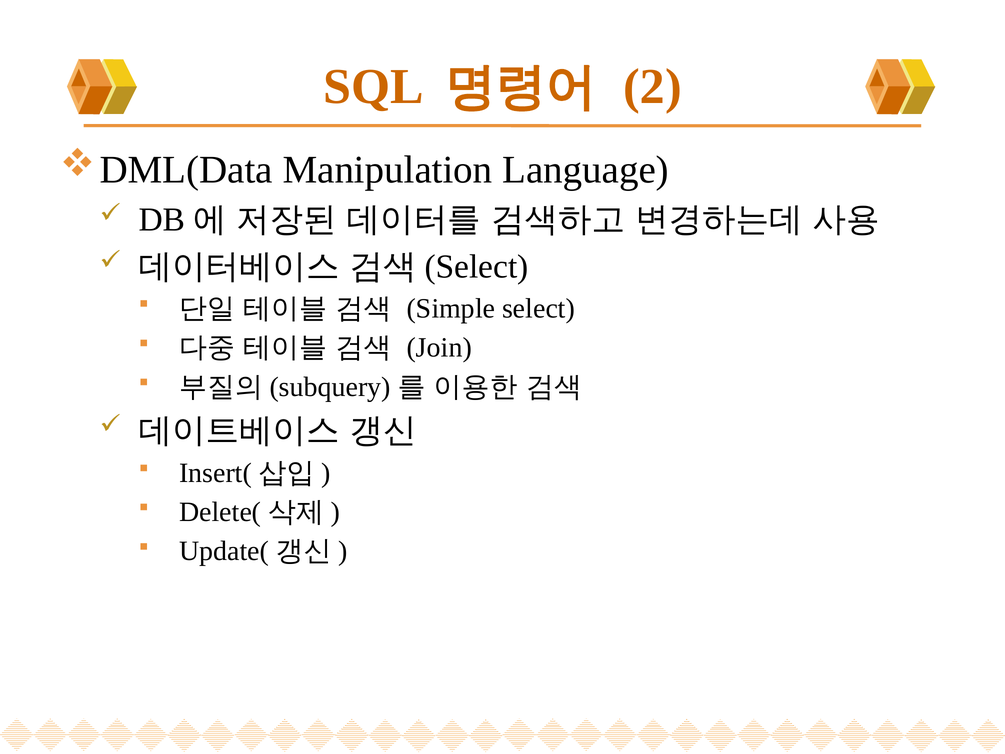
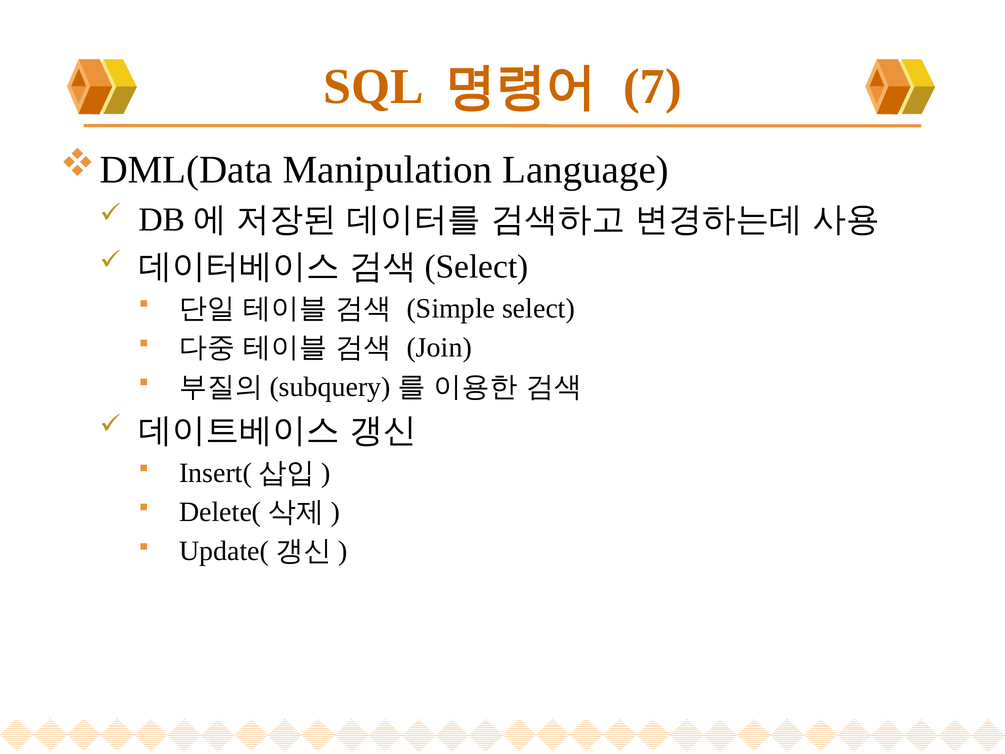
2: 2 -> 7 (653, 87)
